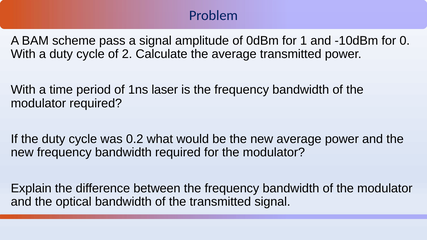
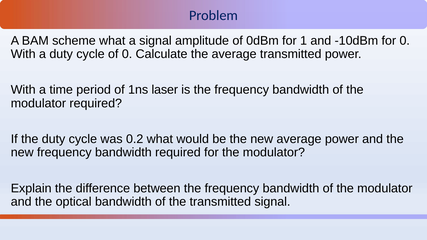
scheme pass: pass -> what (112, 41)
of 2: 2 -> 0 (127, 54)
